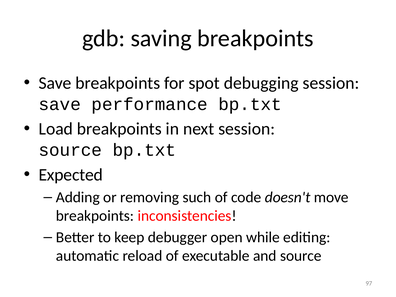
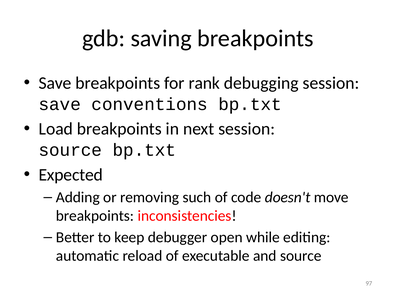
spot: spot -> rank (204, 83)
performance: performance -> conventions (150, 104)
